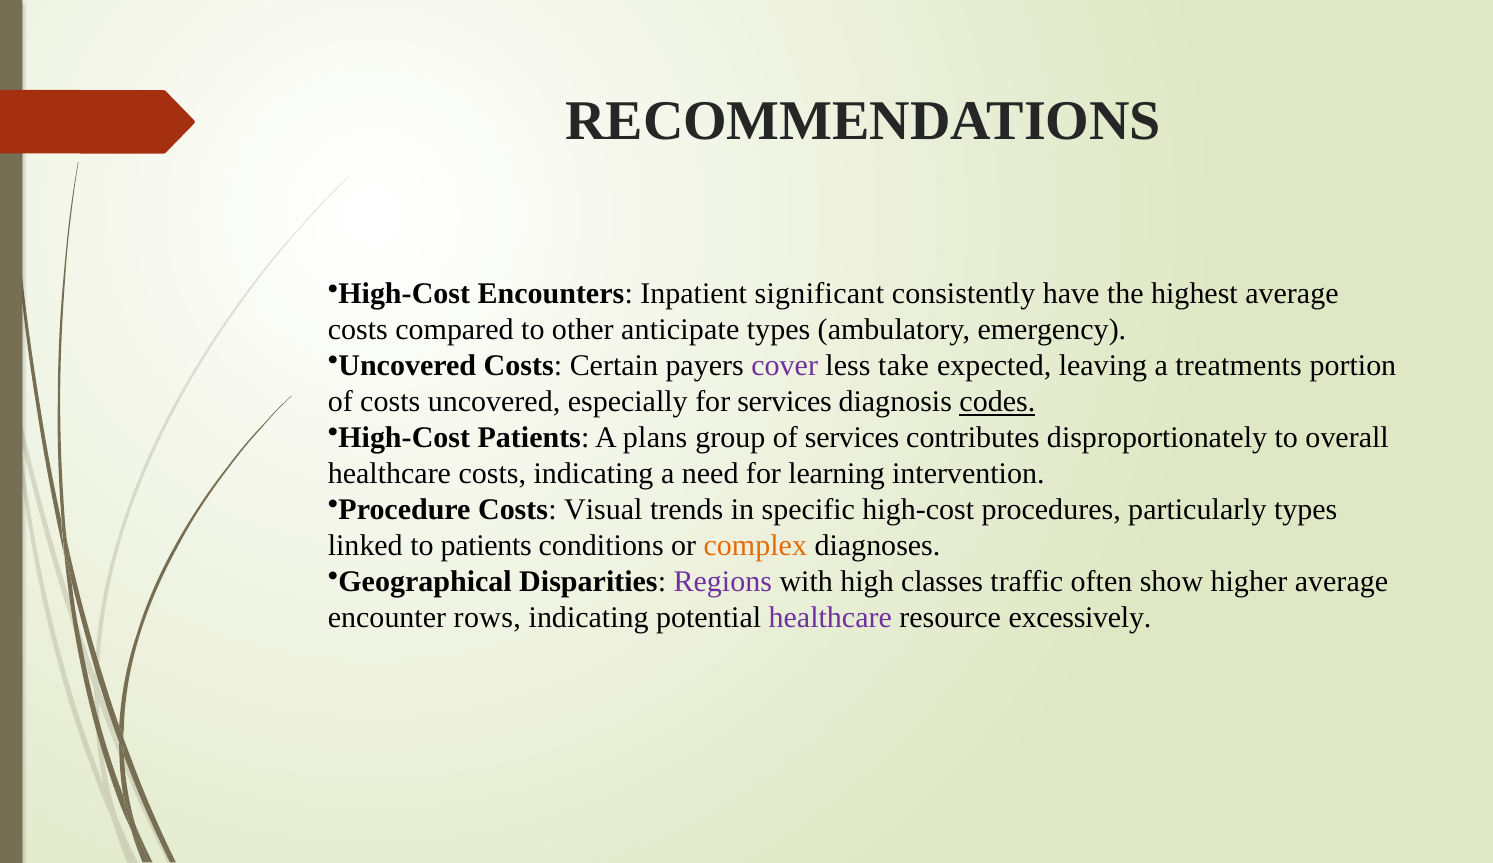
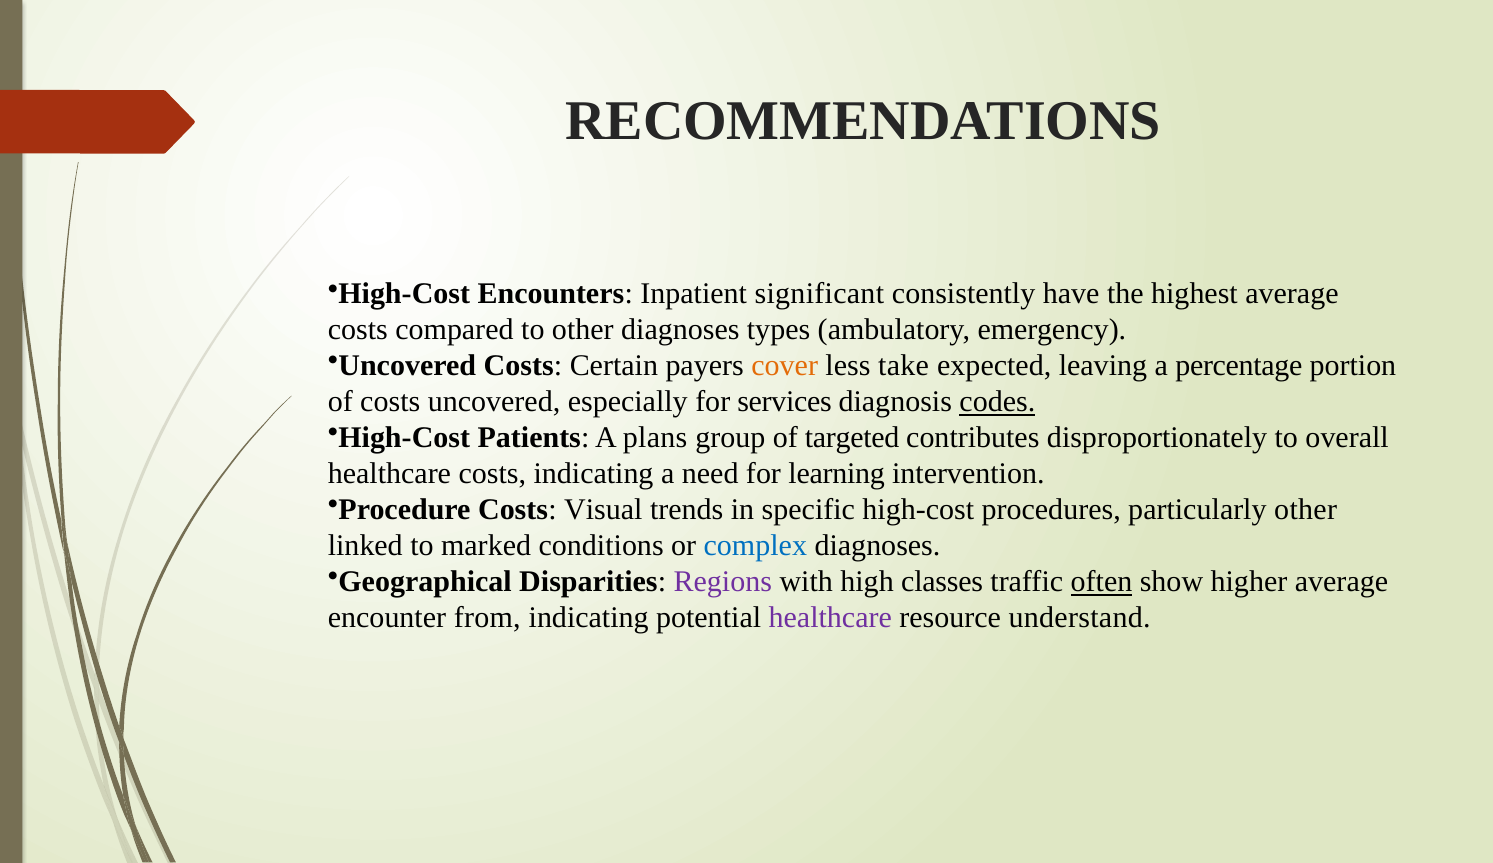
other anticipate: anticipate -> diagnoses (680, 330)
cover colour: purple -> orange (785, 366)
treatments: treatments -> percentage (1239, 366)
of services: services -> targeted (852, 438)
particularly types: types -> other (1306, 510)
to patients: patients -> marked (486, 546)
complex colour: orange -> blue (755, 546)
often underline: none -> present (1101, 582)
rows: rows -> from (487, 618)
excessively: excessively -> understand (1080, 618)
